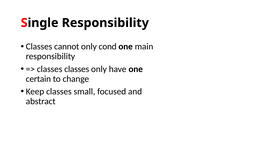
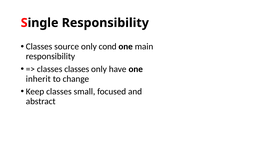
cannot: cannot -> source (67, 47)
certain: certain -> inherit (38, 79)
